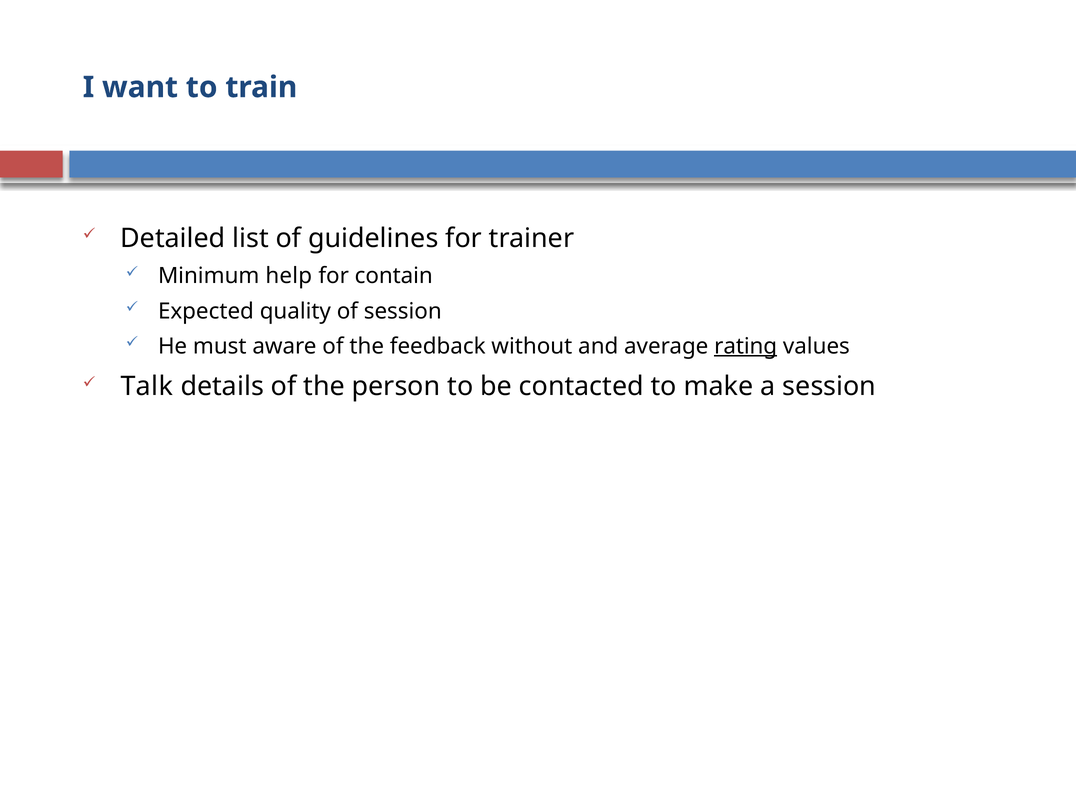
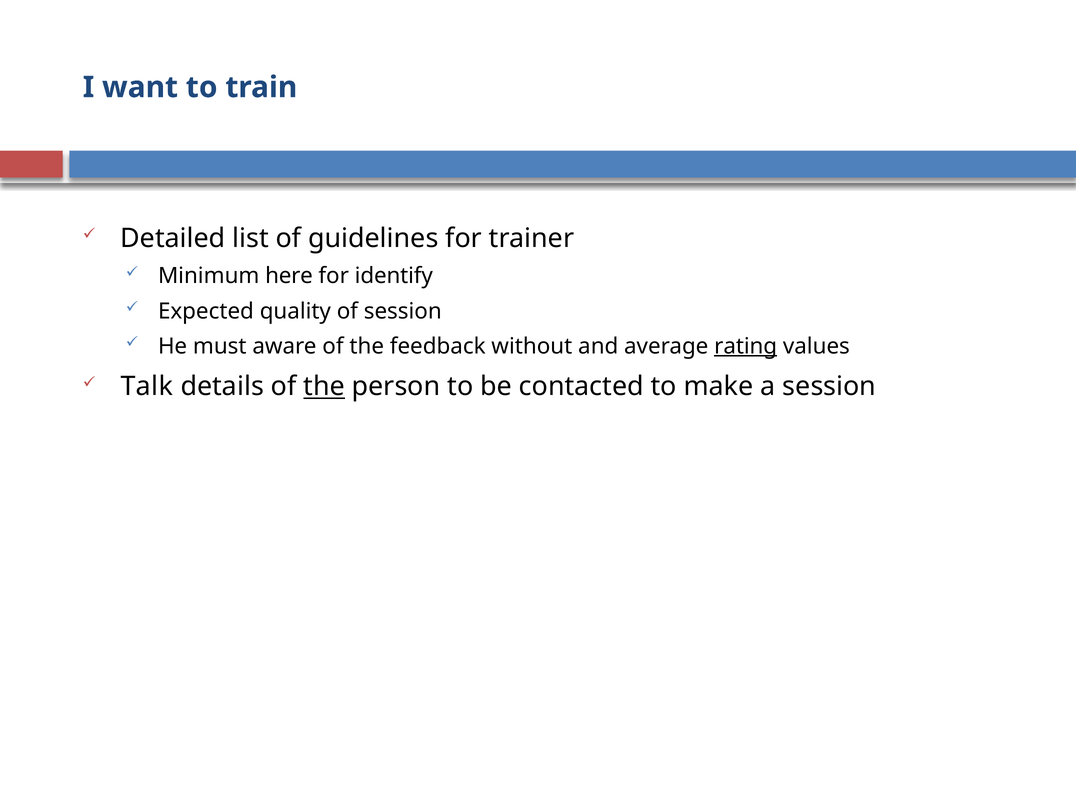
help: help -> here (289, 276)
contain: contain -> identify (394, 276)
the underline: none -> present (324, 387)
